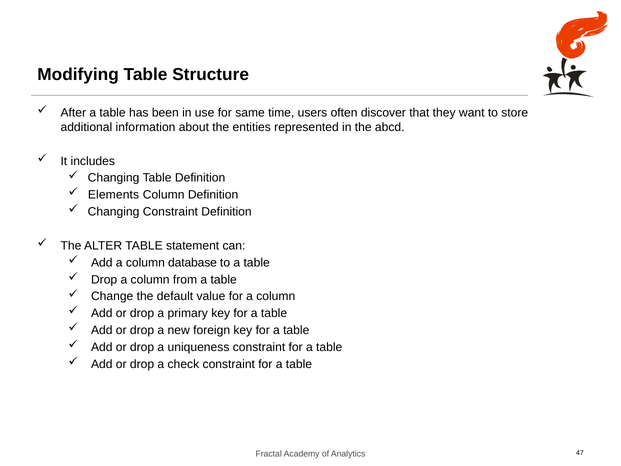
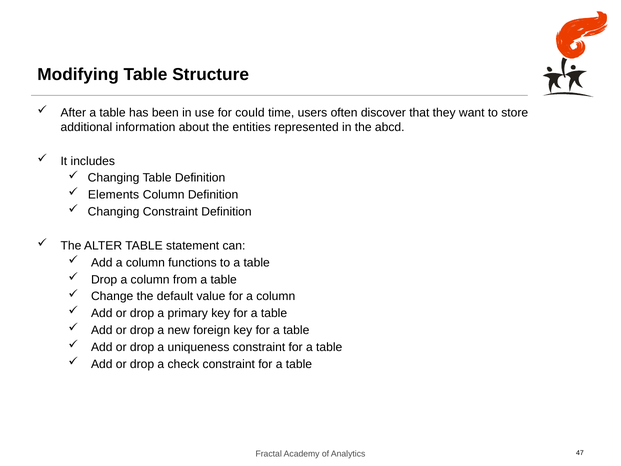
same: same -> could (250, 113)
database: database -> functions (192, 263)
